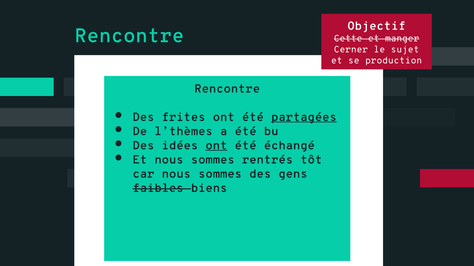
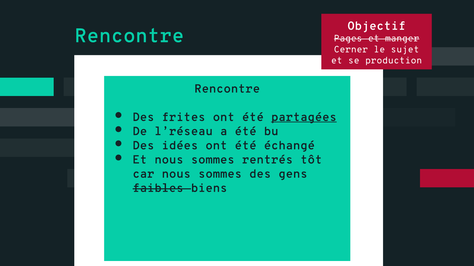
Cette: Cette -> Pages (348, 38)
l’thèmes: l’thèmes -> l’réseau (184, 132)
ont underline: present -> none (216, 146)
